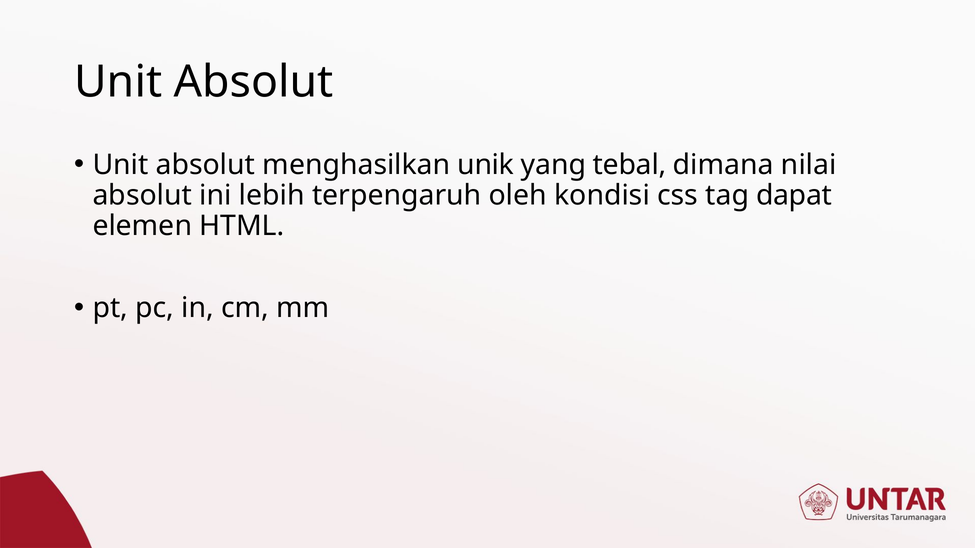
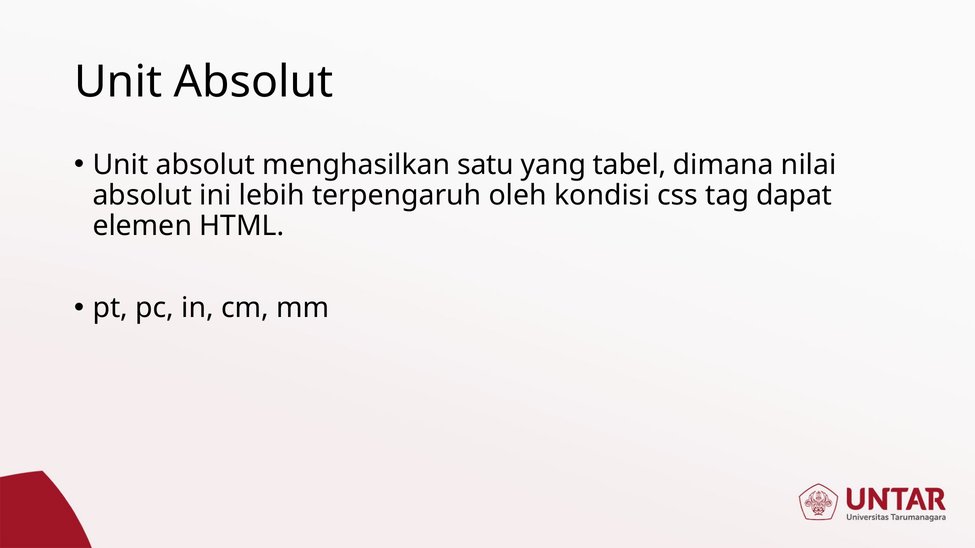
unik: unik -> satu (486, 165)
tebal: tebal -> tabel (630, 165)
